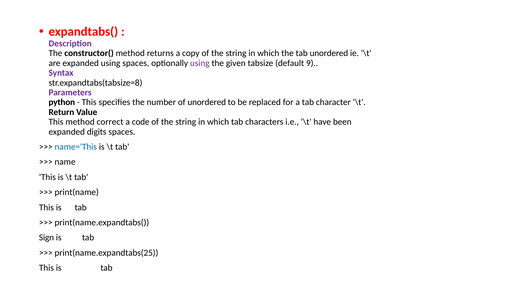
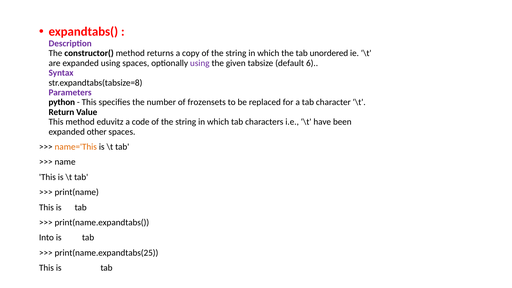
9: 9 -> 6 (312, 63)
of unordered: unordered -> frozensets (207, 102)
correct: correct -> eduvitz (110, 122)
digits: digits -> other (97, 132)
name='This colour: blue -> orange (76, 147)
Sign: Sign -> Into (46, 238)
